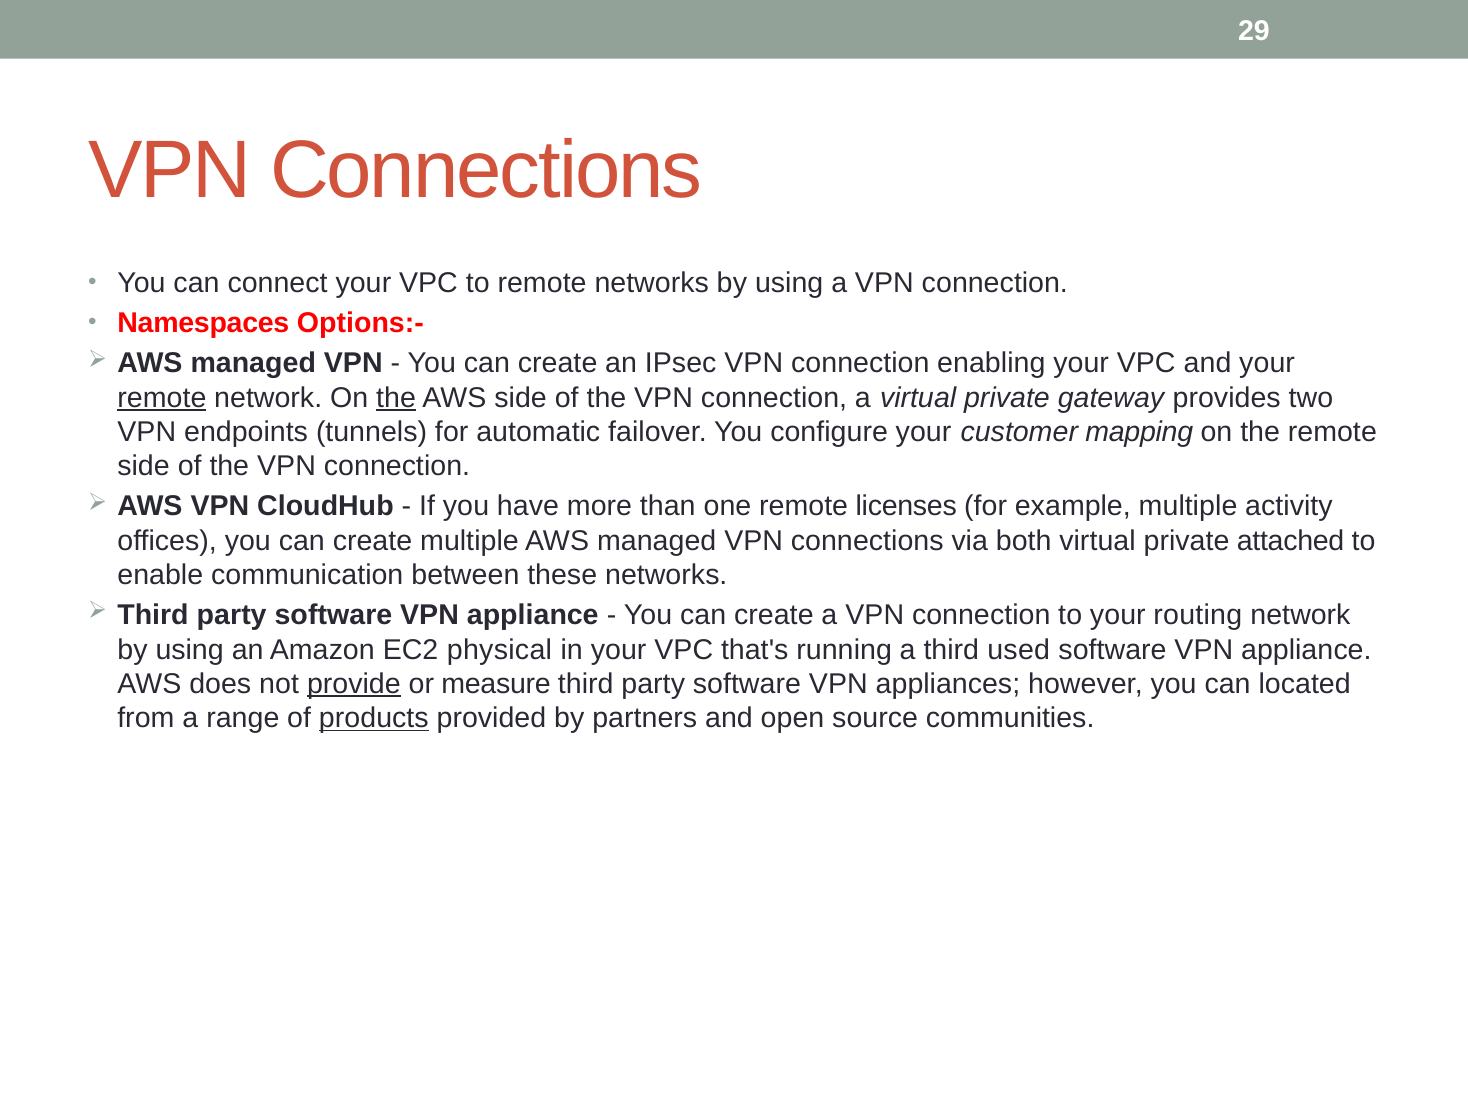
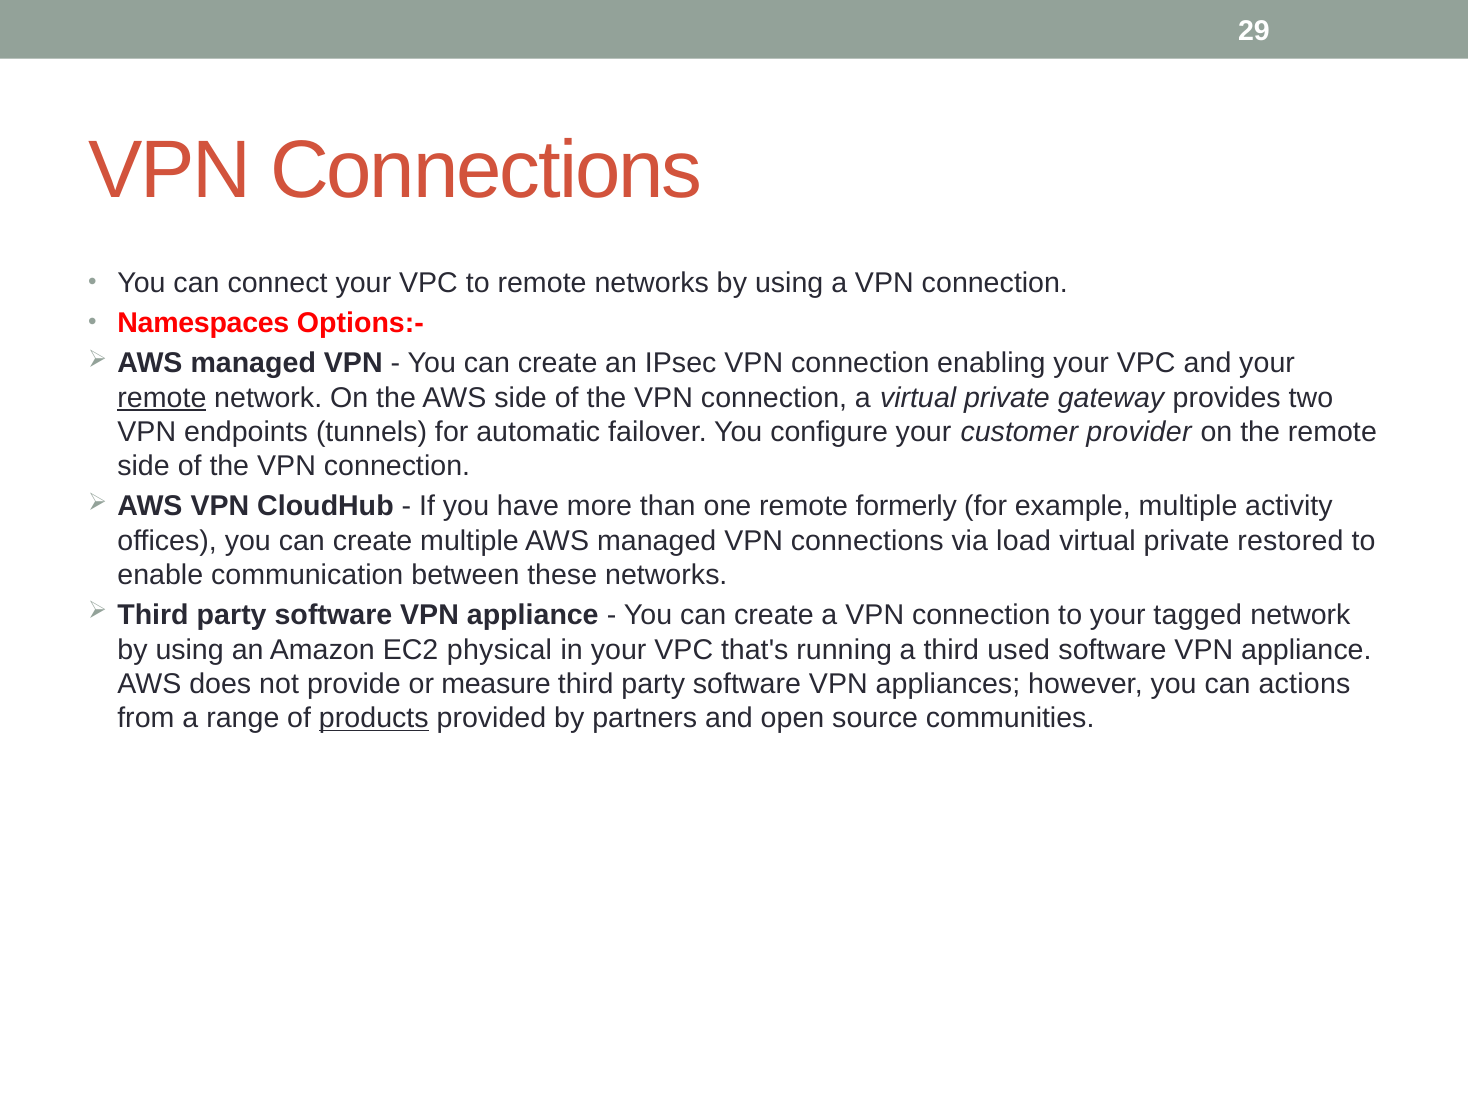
the underline: present -> none (396, 398)
mapping: mapping -> provider (1139, 432)
licenses: licenses -> formerly (906, 507)
both: both -> load (1024, 541)
attached: attached -> restored (1290, 541)
routing: routing -> tagged (1198, 615)
provide underline: present -> none (354, 684)
located: located -> actions (1305, 684)
